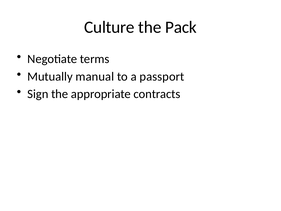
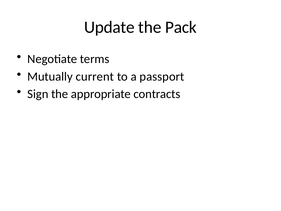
Culture: Culture -> Update (109, 27)
manual: manual -> current (95, 76)
